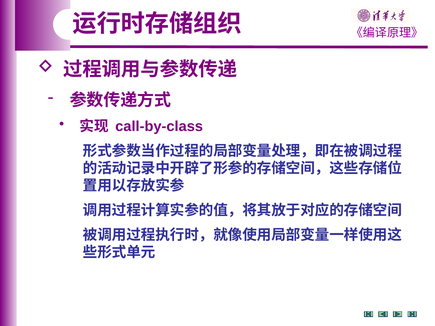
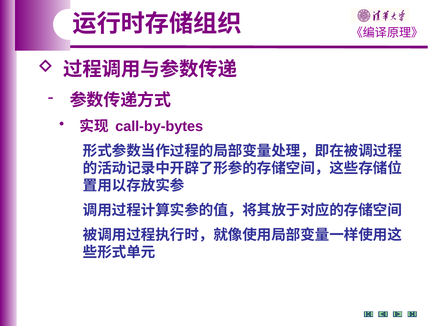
call-by-class: call-by-class -> call-by-bytes (159, 126)
